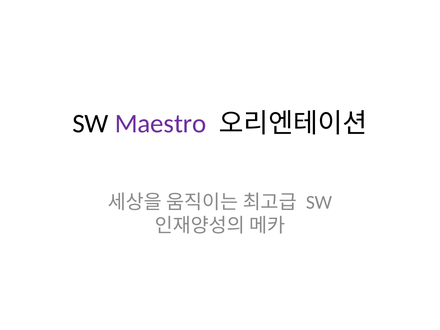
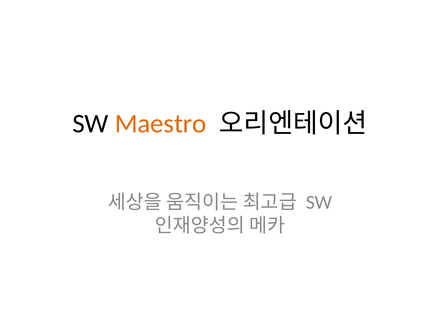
Maestro colour: purple -> orange (161, 124)
